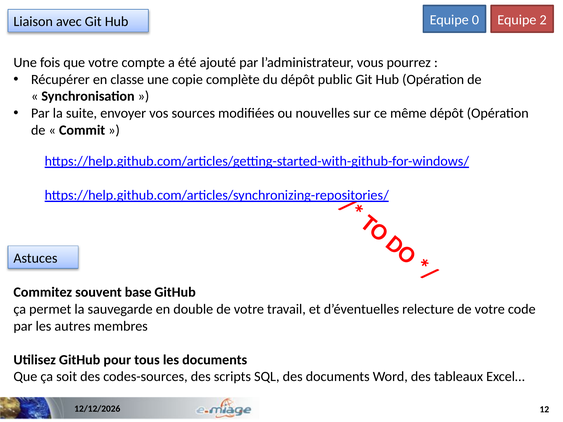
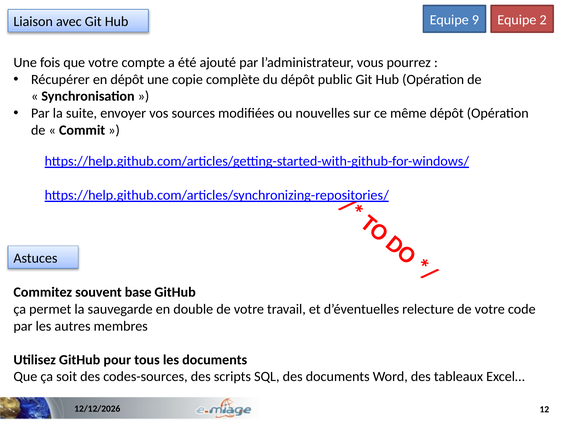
0: 0 -> 9 (475, 20)
en classe: classe -> dépôt (127, 80)
